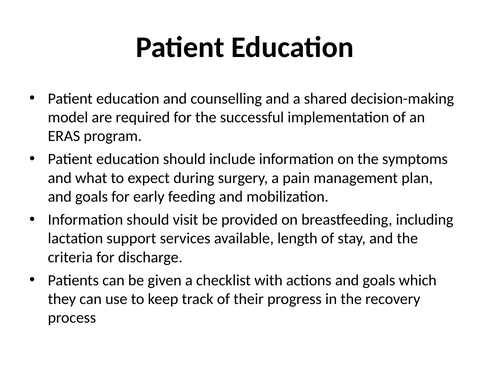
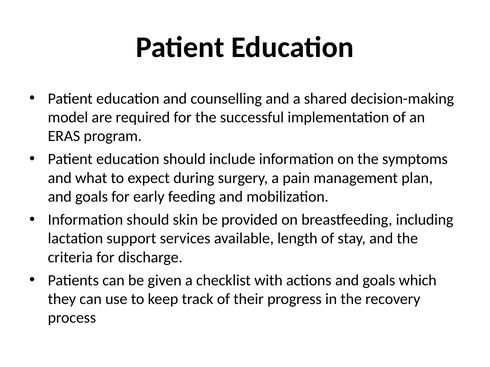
visit: visit -> skin (185, 220)
